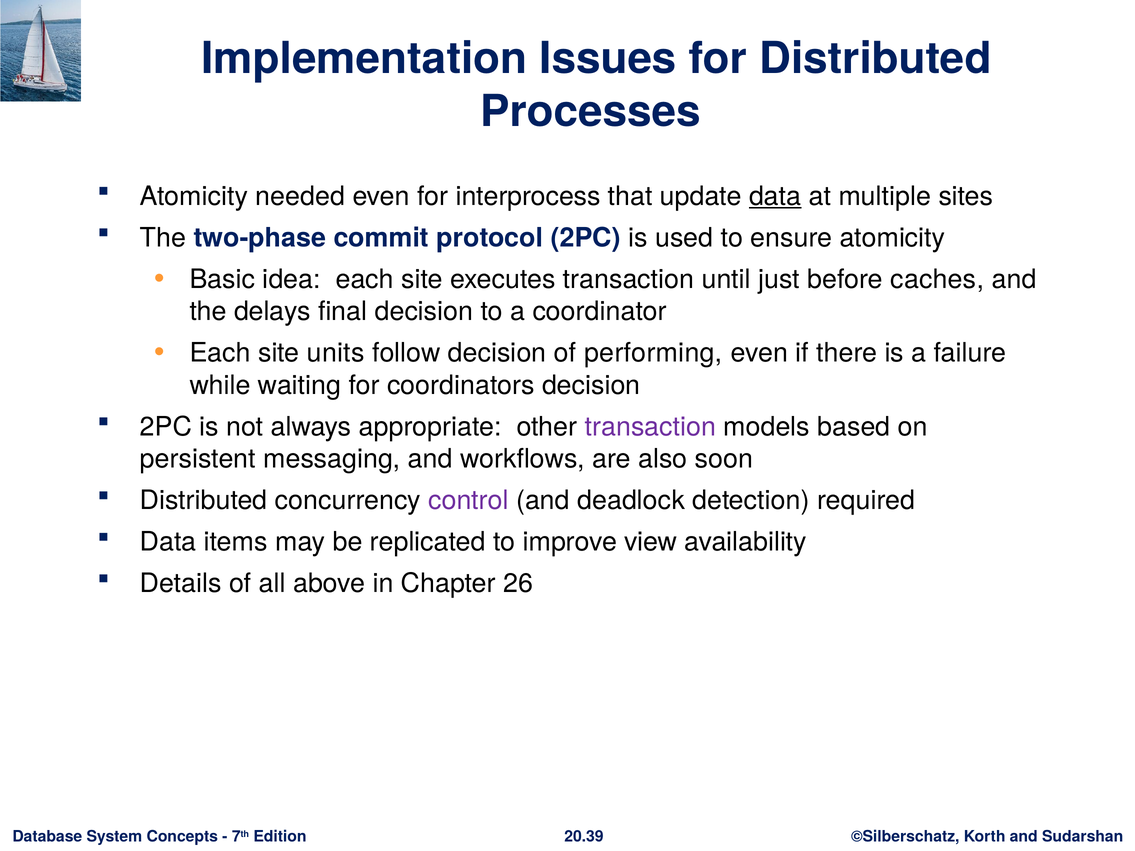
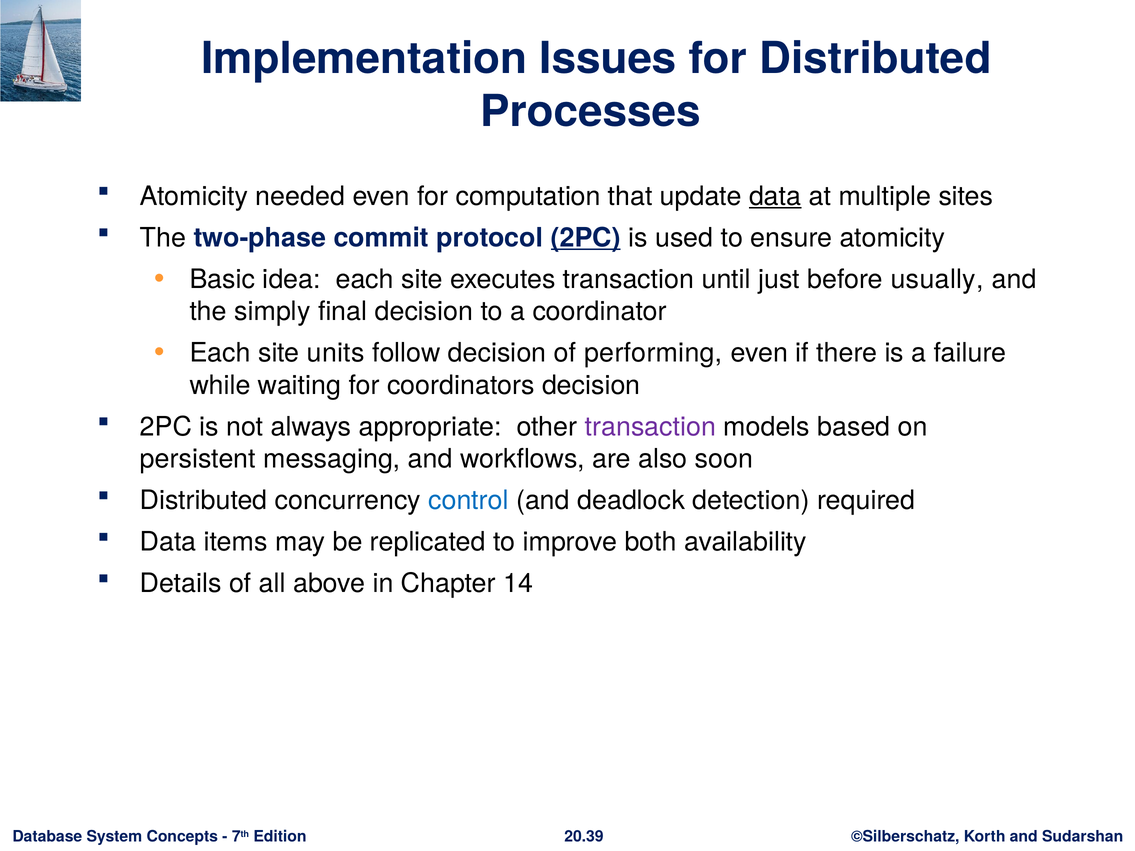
interprocess: interprocess -> computation (528, 196)
2PC underline: none -> present (586, 238)
caches: caches -> usually (937, 279)
delays: delays -> simply (272, 312)
control colour: purple -> blue (469, 501)
view: view -> both (651, 542)
26: 26 -> 14 (518, 584)
